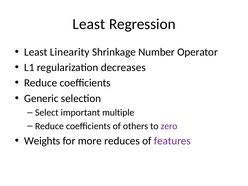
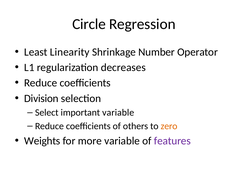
Least: Least -> Circle (89, 24)
Generic: Generic -> Division (41, 98)
important multiple: multiple -> variable (118, 113)
zero colour: purple -> orange (169, 126)
more reduces: reduces -> variable (122, 141)
